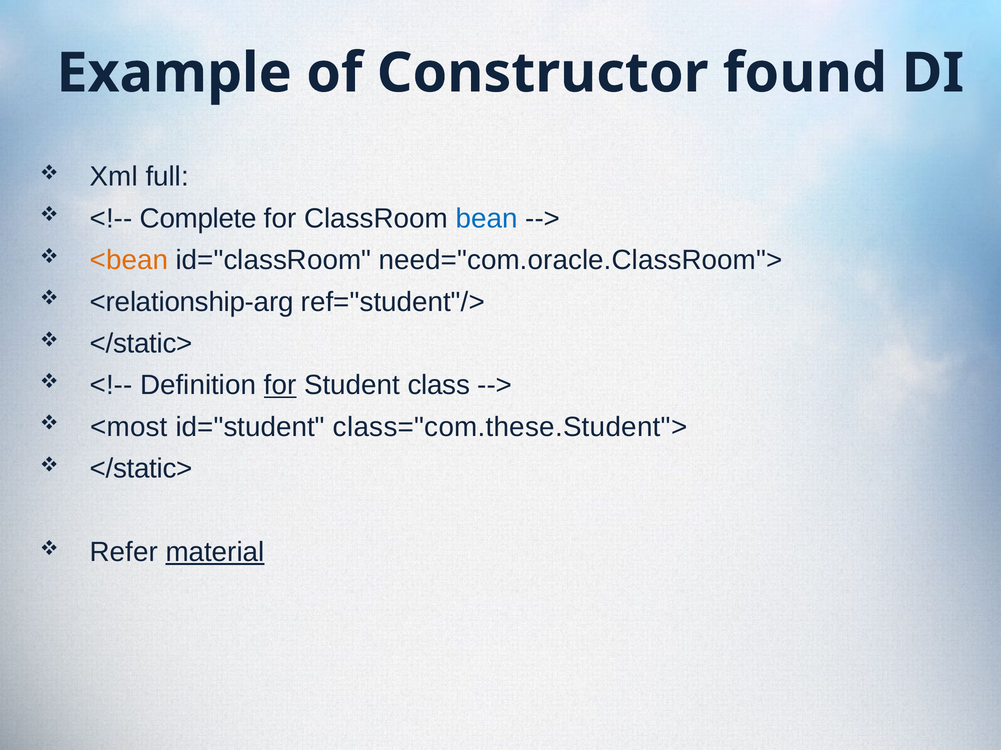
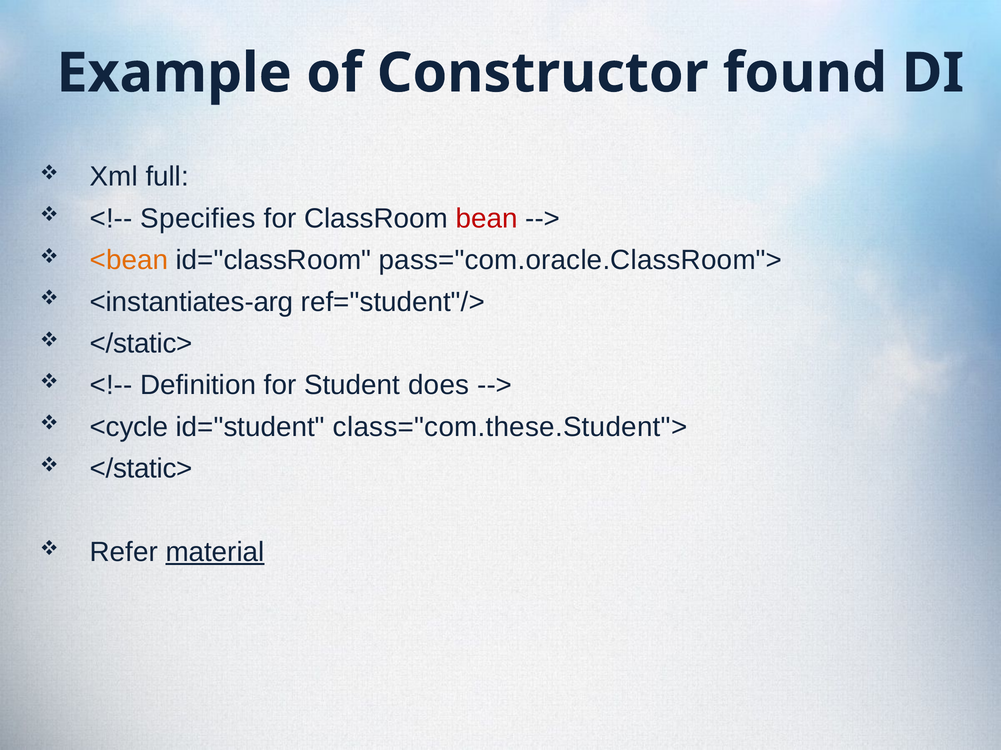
Complete: Complete -> Specifies (198, 219)
bean colour: blue -> red (487, 219)
need="com.oracle.ClassRoom">: need="com.oracle.ClassRoom"> -> pass="com.oracle.ClassRoom"> (580, 260)
<relationship-arg: <relationship-arg -> <instantiates-arg (192, 302)
for underline: present -> none (280, 386)
class: class -> does (439, 386)
<most: <most -> <cycle (129, 427)
